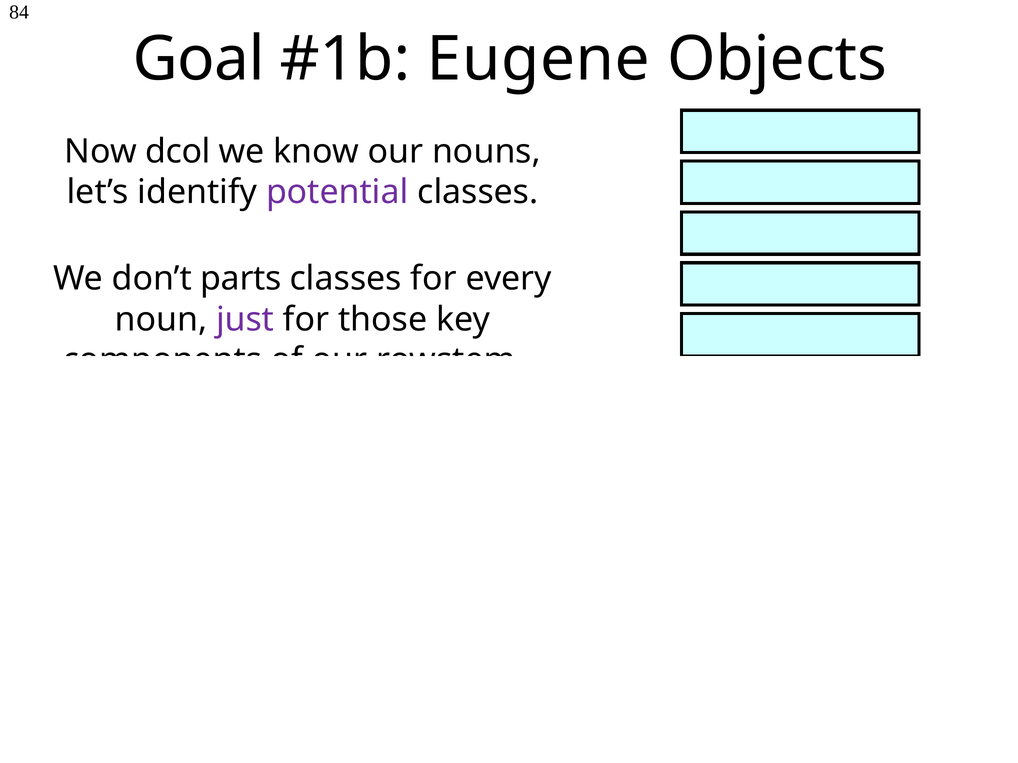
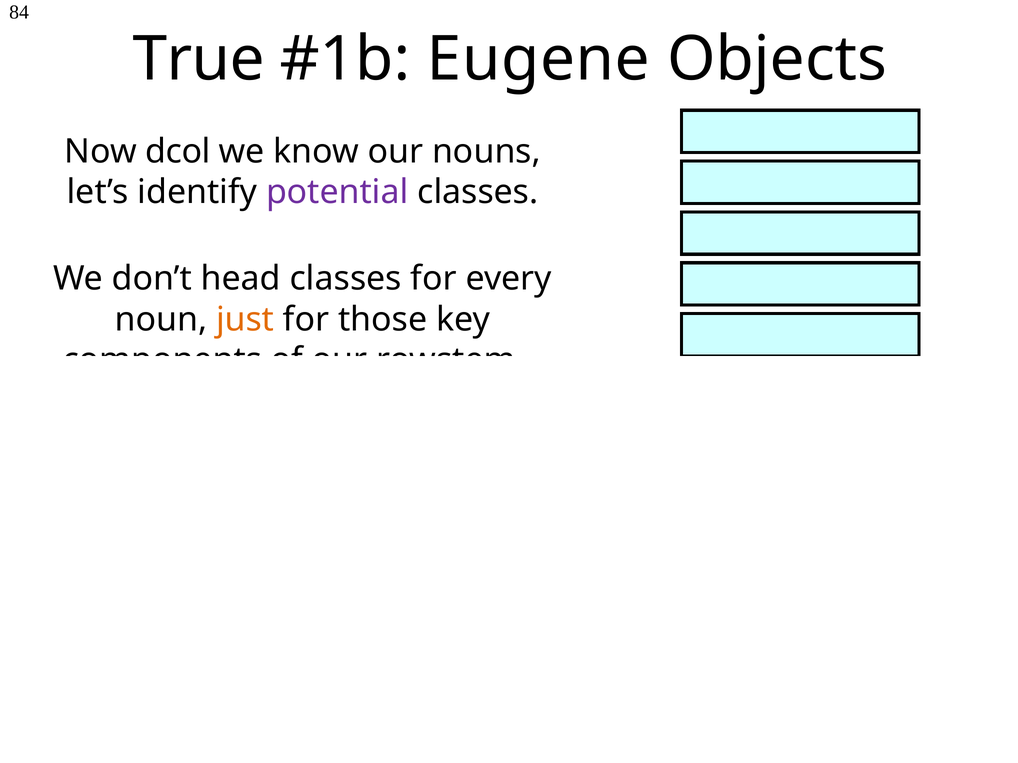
Goal: Goal -> True (199, 59)
parts: parts -> head (241, 279)
just colour: purple -> orange (245, 320)
